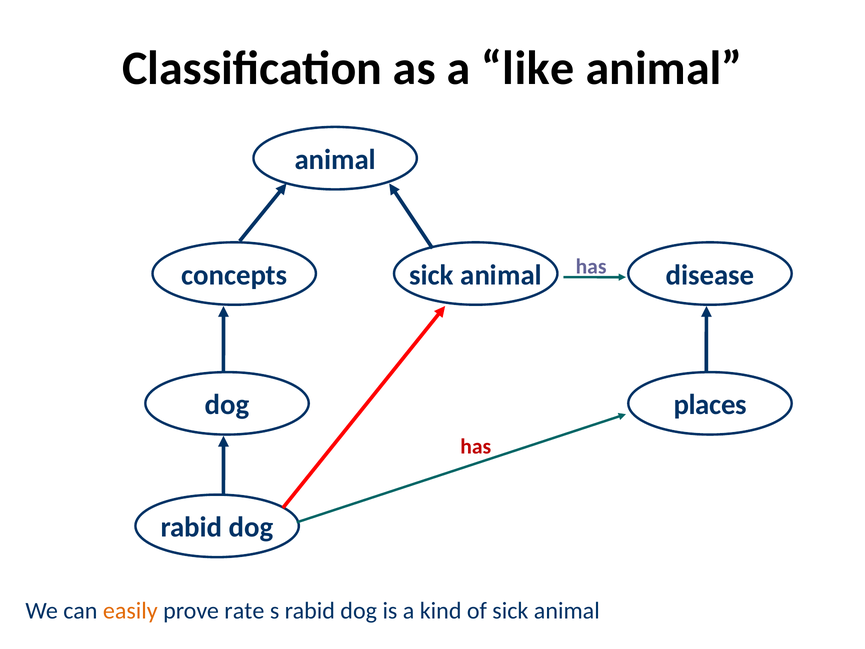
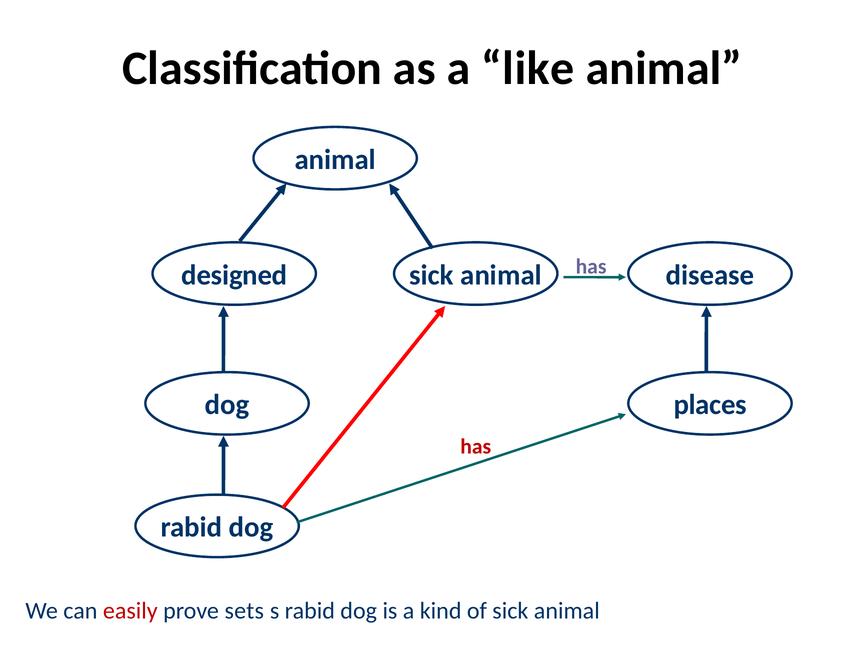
concepts: concepts -> designed (234, 275)
easily colour: orange -> red (130, 610)
rate: rate -> sets (244, 610)
